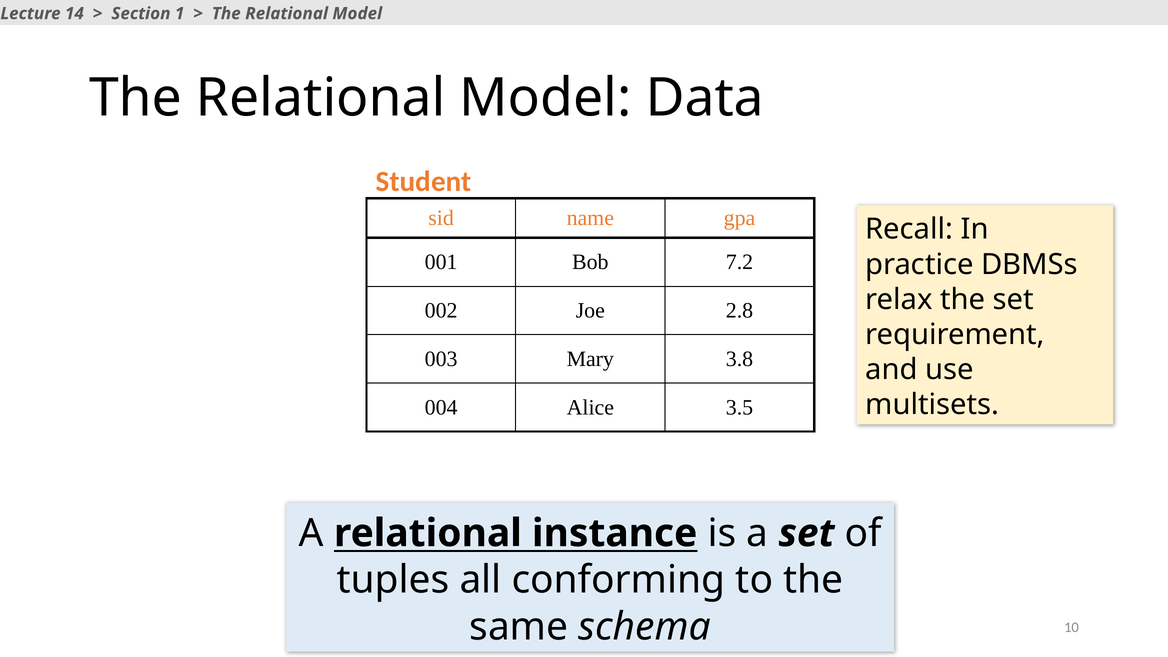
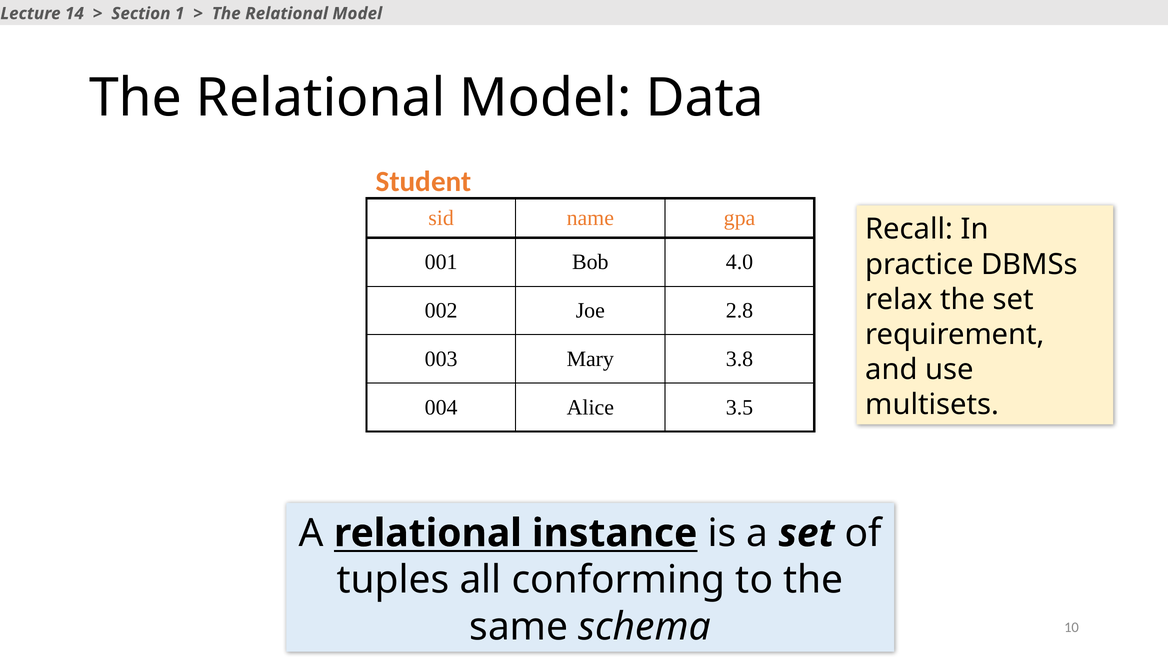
7.2: 7.2 -> 4.0 (739, 262)
